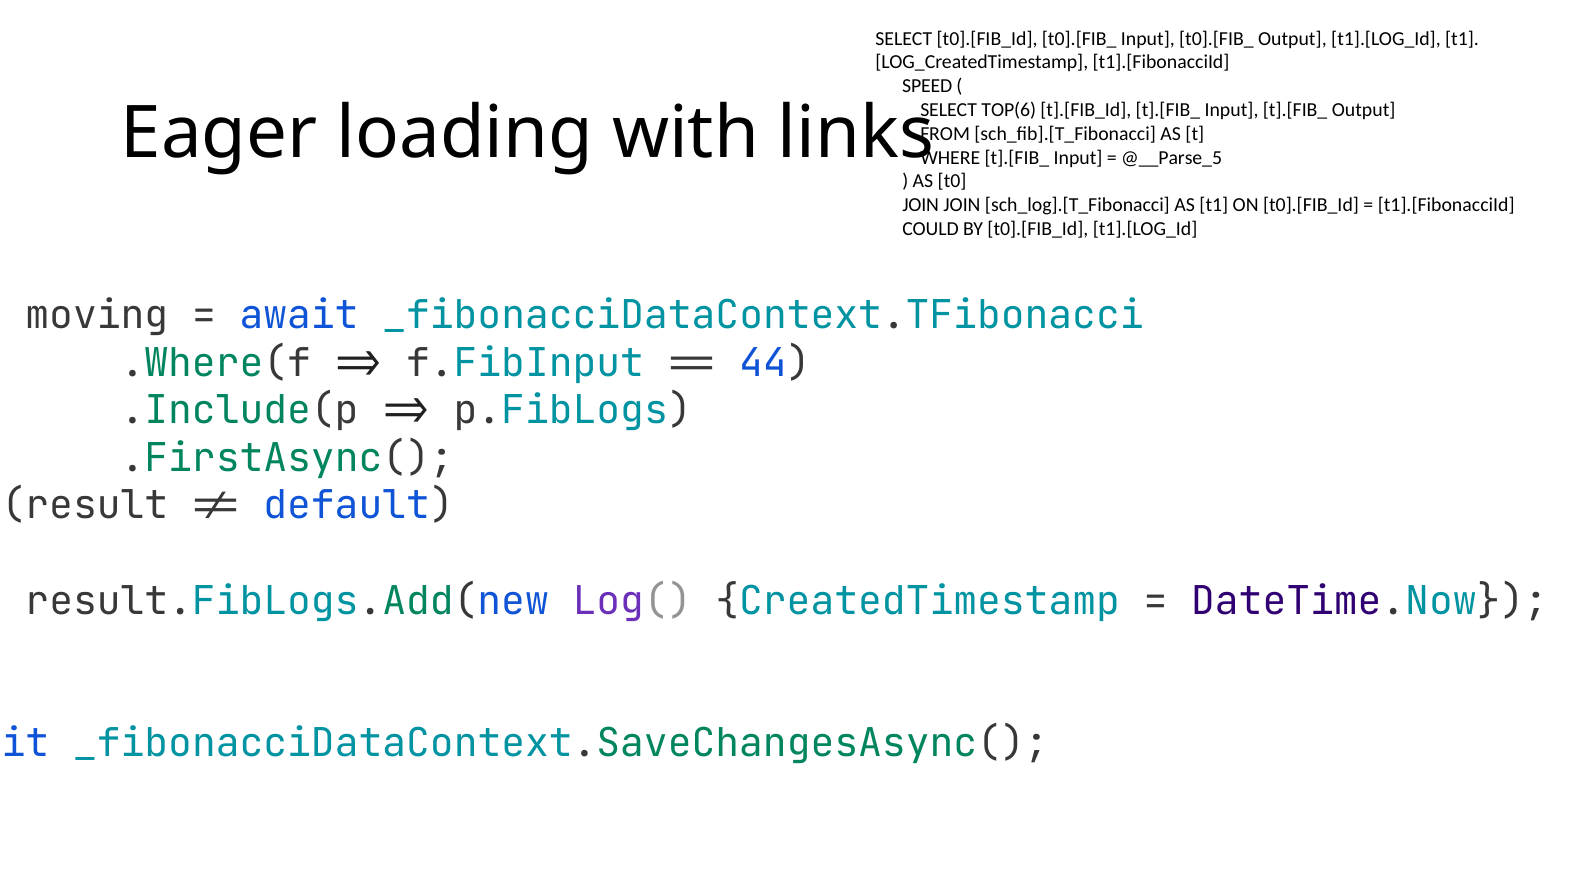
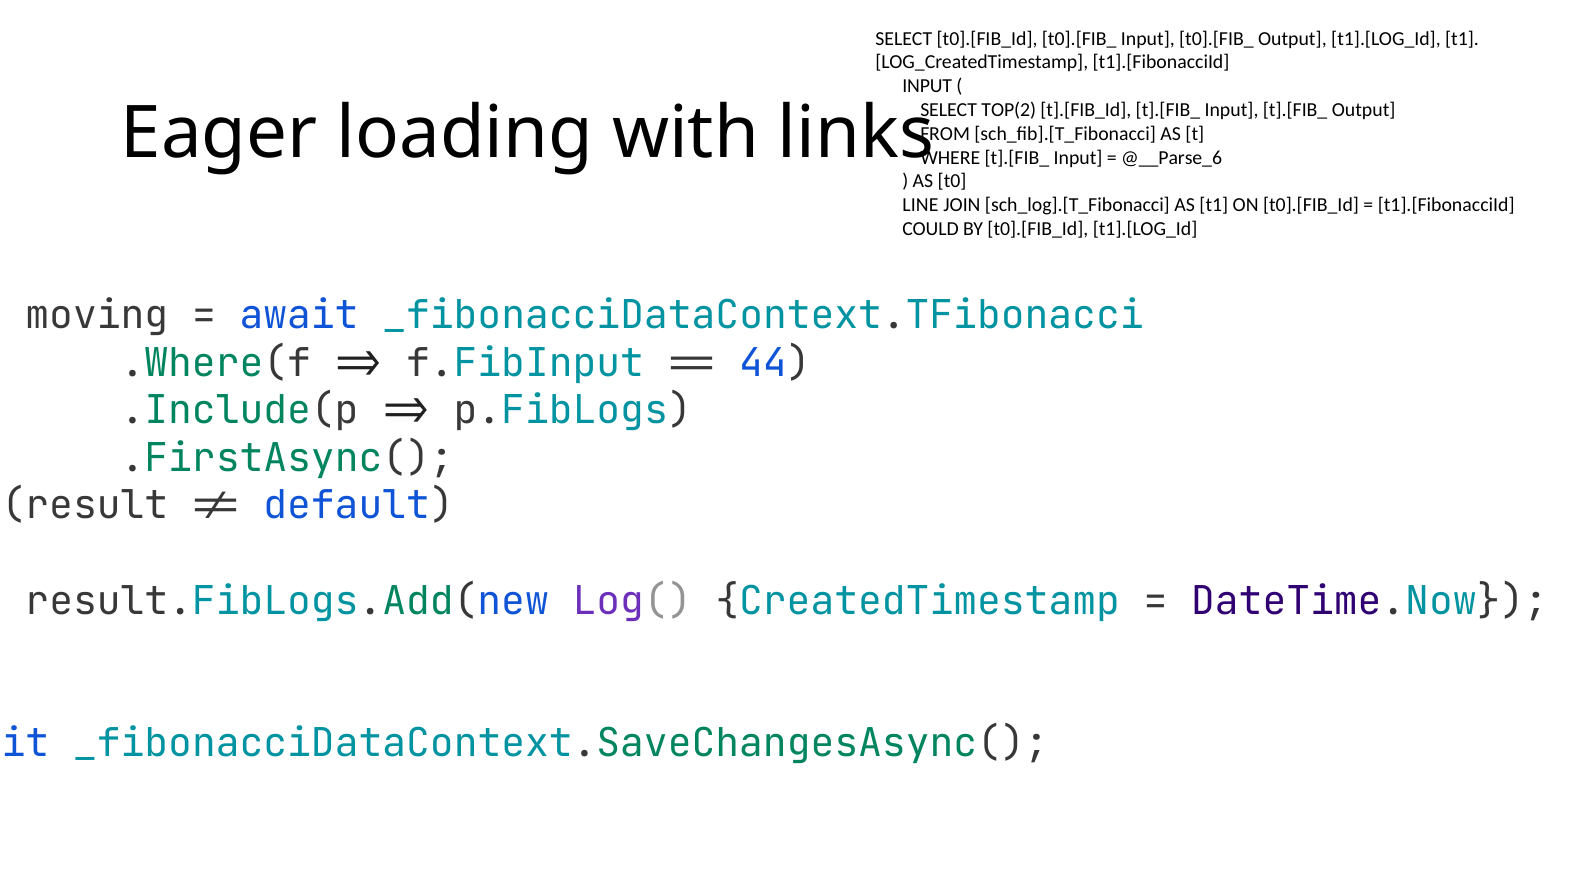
SPEED: SPEED -> INPUT (927, 86)
TOP(6: TOP(6 -> TOP(2 (1009, 110)
@__Parse_5: @__Parse_5 -> @__Parse_6 (1172, 158)
JOIN: JOIN -> LINE (920, 205)
